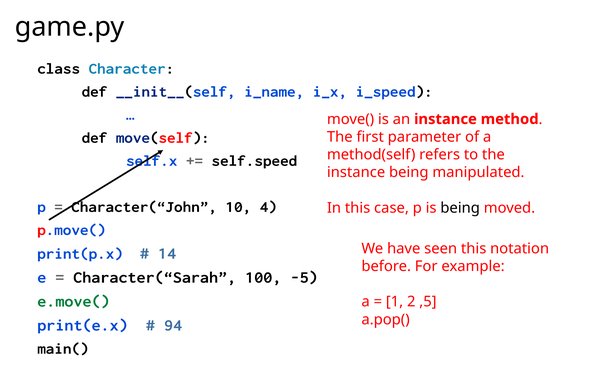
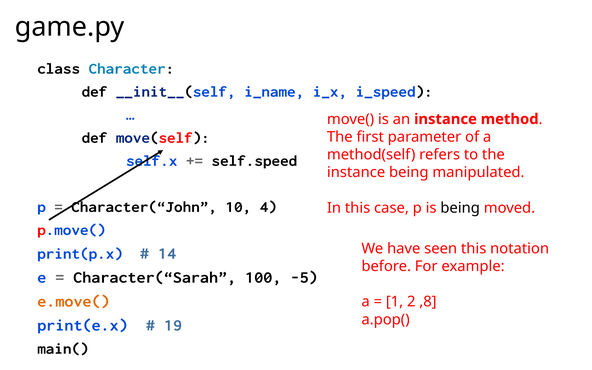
e.move( colour: green -> orange (73, 301)
,5: ,5 -> ,8 (428, 302)
94: 94 -> 19 (173, 325)
